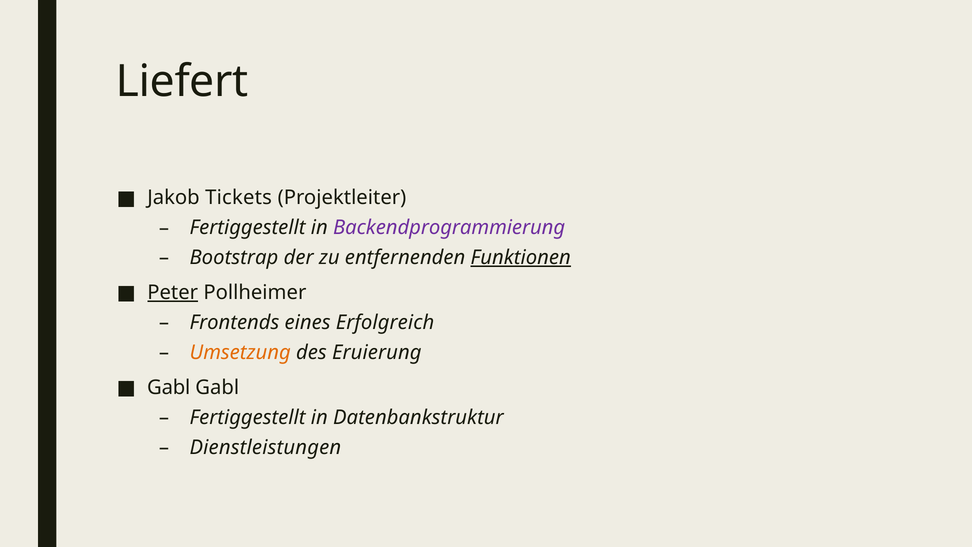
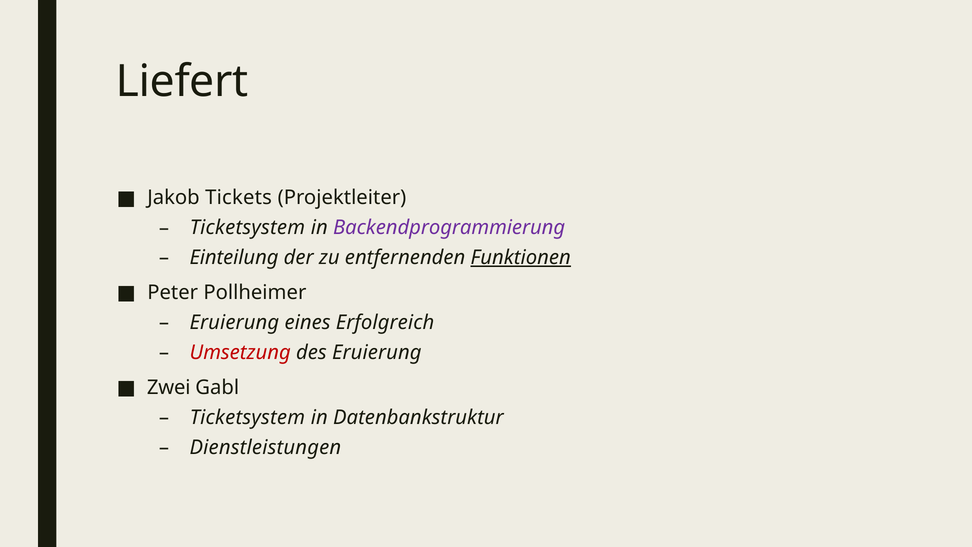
Fertiggestellt: Fertiggestellt -> Ticketsystem (247, 227)
Bootstrap: Bootstrap -> Einteilung (234, 257)
Peter underline: present -> none (173, 292)
Frontends: Frontends -> Eruierung (234, 322)
Umsetzung colour: orange -> red (240, 352)
Gabl: Gabl -> Zwei (169, 387)
Fertiggestellt: Fertiggestellt -> Ticketsystem (247, 417)
